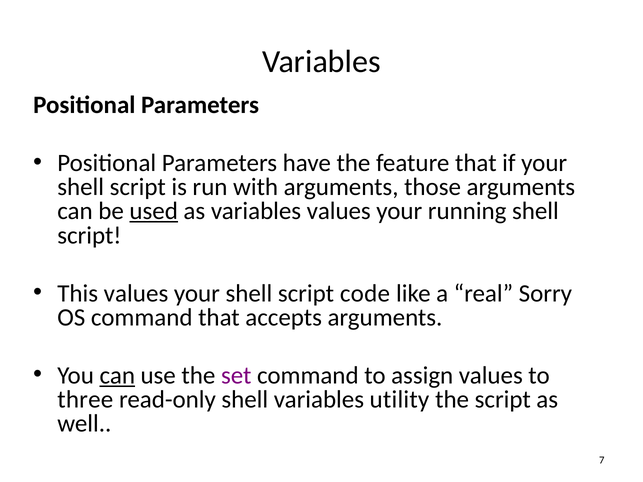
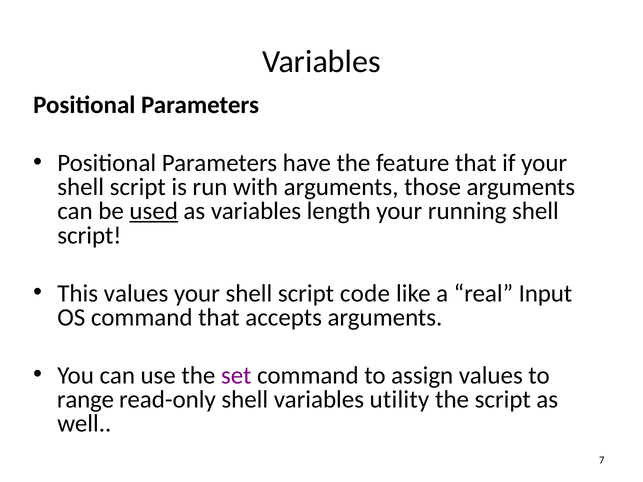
variables values: values -> length (339, 211)
Sorry: Sorry -> Input (545, 293)
can underline: present -> none (117, 375)
three: three -> range (85, 400)
